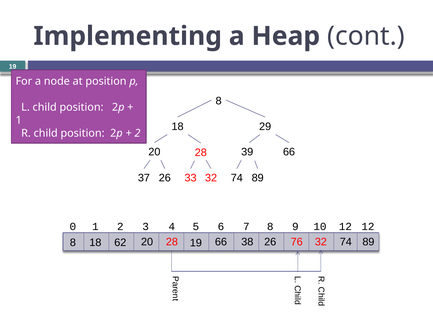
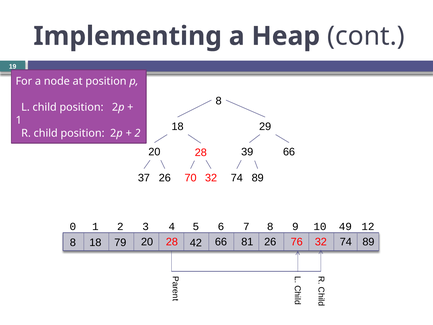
33: 33 -> 70 (191, 178)
10 12: 12 -> 49 (345, 226)
62: 62 -> 79 (120, 242)
28 19: 19 -> 42 (196, 243)
38: 38 -> 81 (247, 242)
